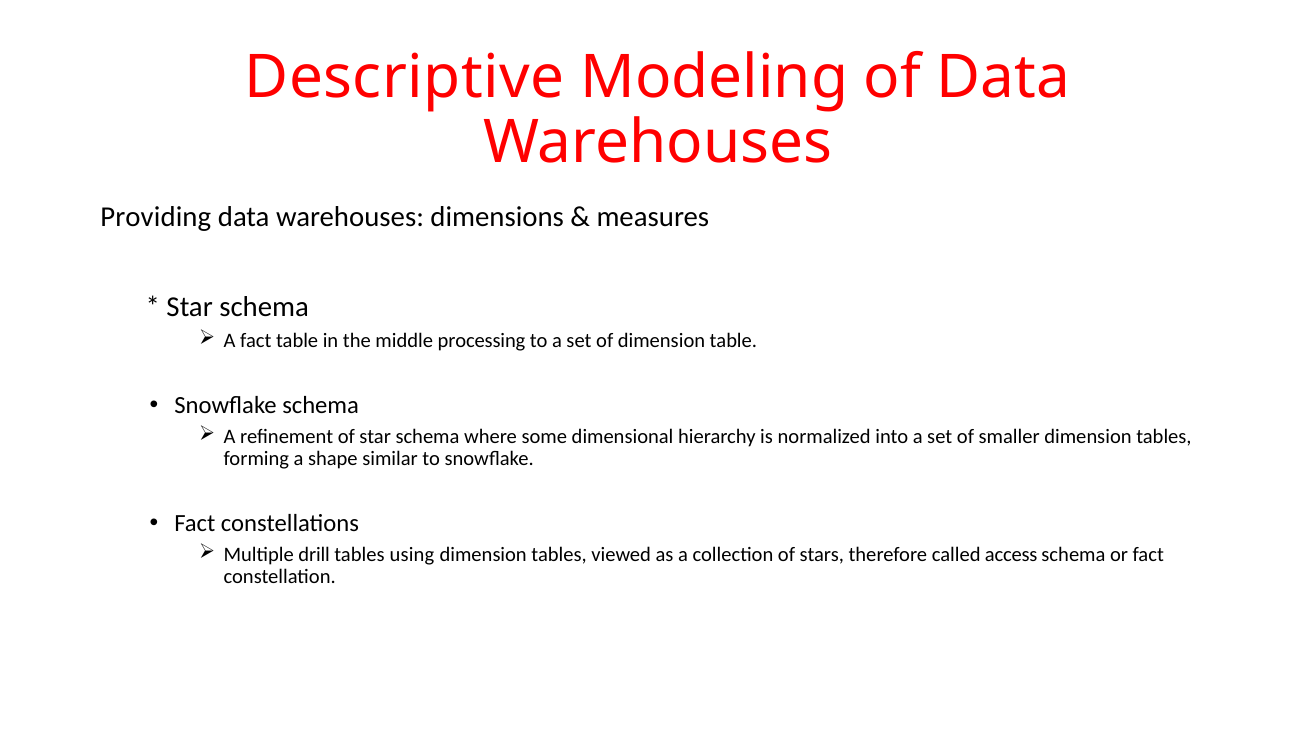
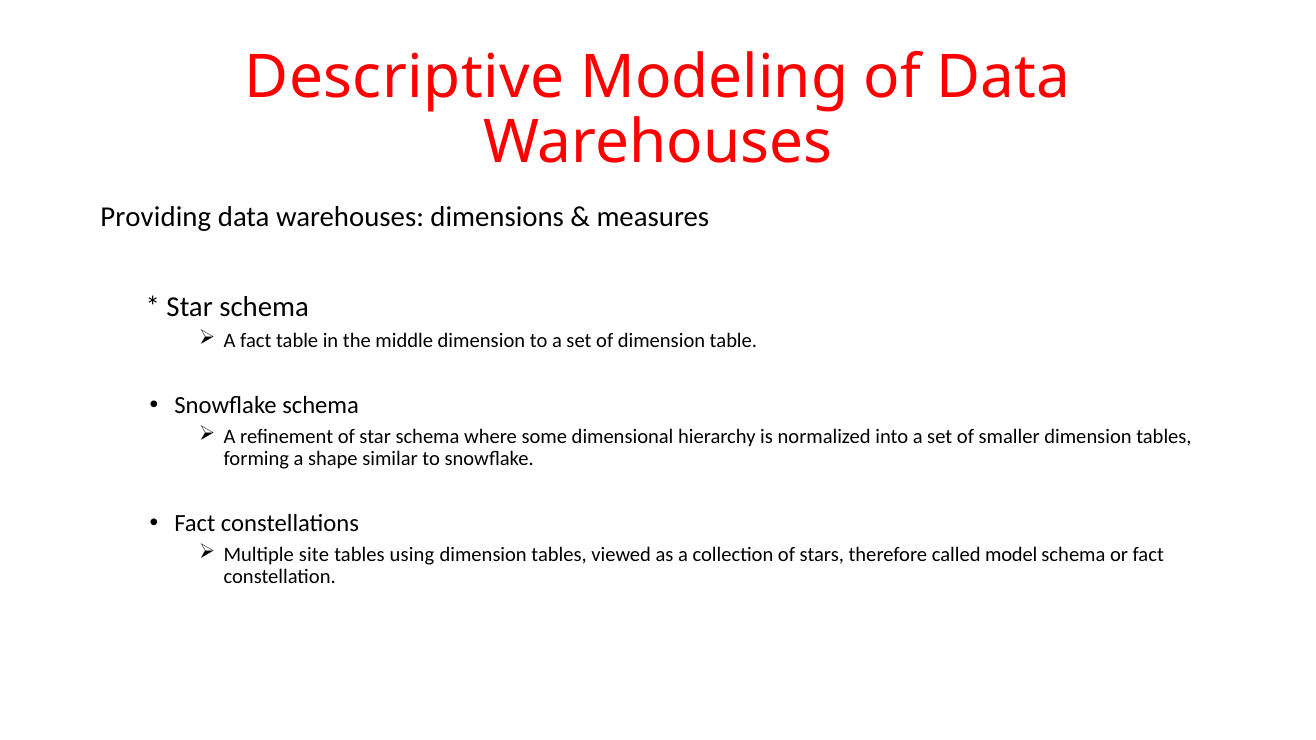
middle processing: processing -> dimension (481, 340)
drill: drill -> site (314, 555)
access: access -> model (1011, 555)
